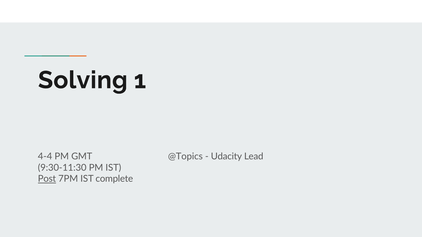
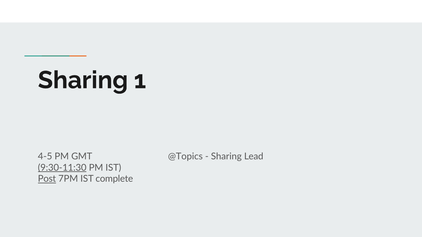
Solving: Solving -> Sharing (83, 80)
4-4: 4-4 -> 4-5 (45, 157)
Udacity: Udacity -> Sharing (226, 157)
9:30-11:30 underline: none -> present (62, 168)
